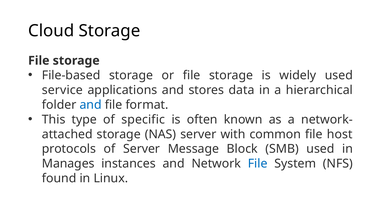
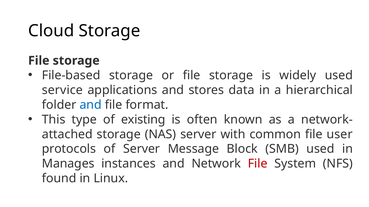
specific: specific -> existing (143, 120)
host: host -> user (340, 135)
File colour: blue -> red (258, 164)
